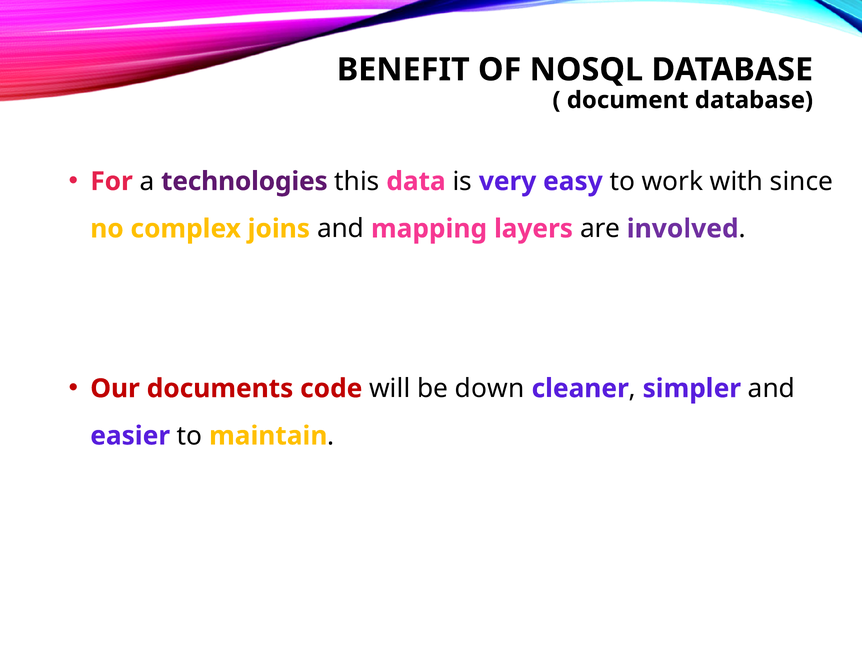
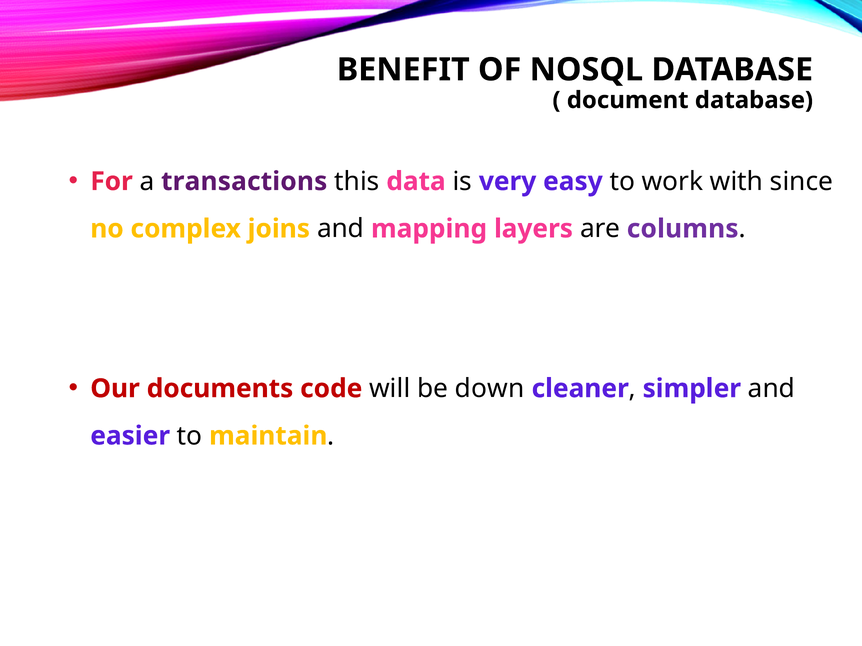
technologies: technologies -> transactions (244, 182)
involved: involved -> columns (683, 229)
